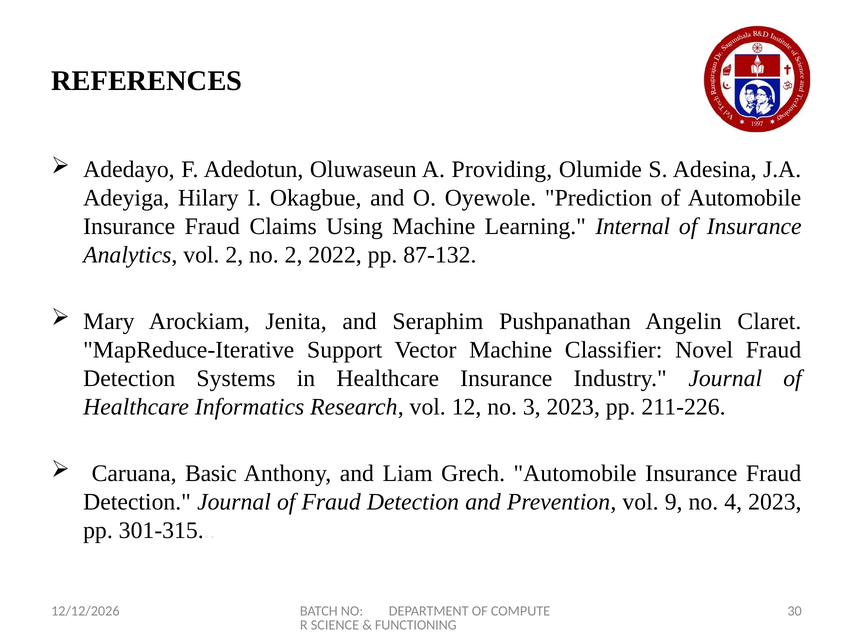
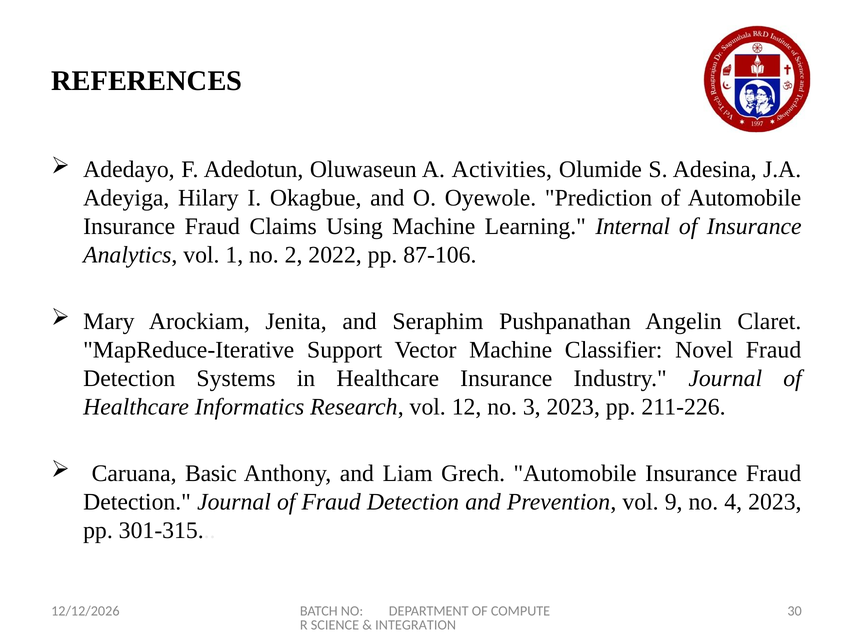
Providing: Providing -> Activities (502, 169)
vol 2: 2 -> 1 (234, 255)
87-132: 87-132 -> 87-106 (440, 255)
FUNCTIONING: FUNCTIONING -> INTEGRATION (416, 625)
